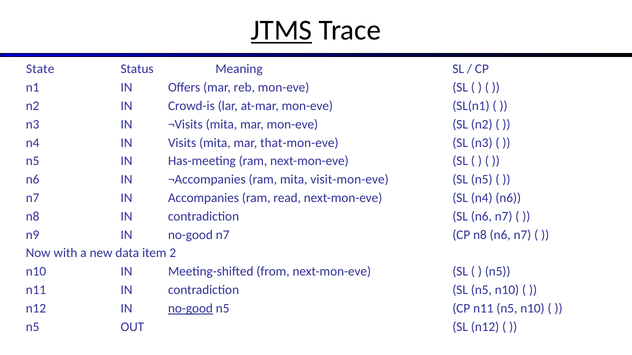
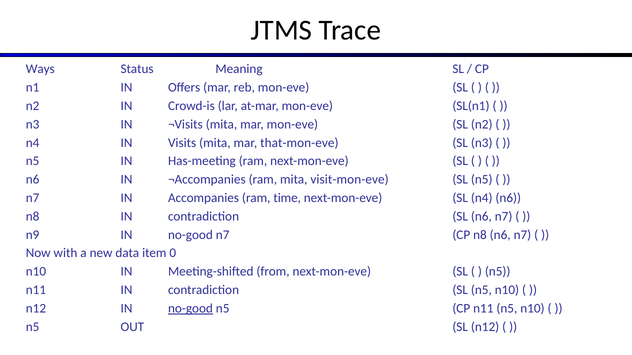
JTMS underline: present -> none (281, 30)
State: State -> Ways (40, 69)
read: read -> time (287, 198)
2: 2 -> 0 (173, 253)
